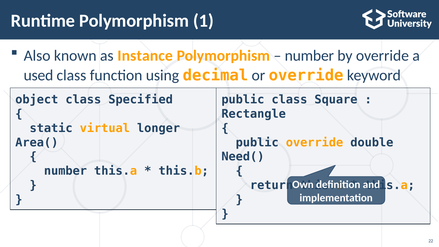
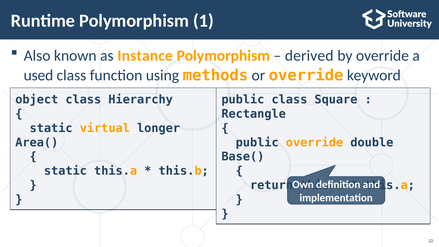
number: number -> derived (309, 56)
decimal: decimal -> methods (215, 75)
Specified: Specified -> Hierarchy (141, 100)
Need(: Need( -> Base( (243, 157)
number: number -> static (65, 171)
